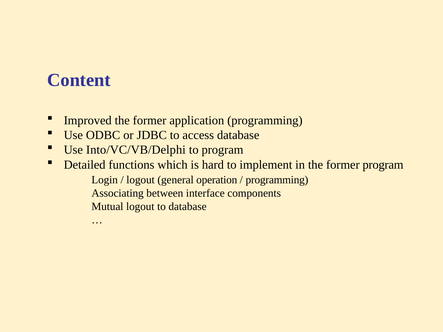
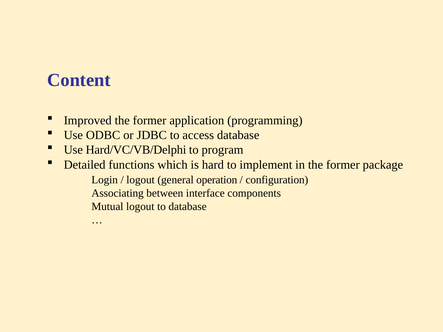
Into/VC/VB/Delphi: Into/VC/VB/Delphi -> Hard/VC/VB/Delphi (136, 150)
former program: program -> package (383, 165)
programming: programming -> configuration (277, 180)
